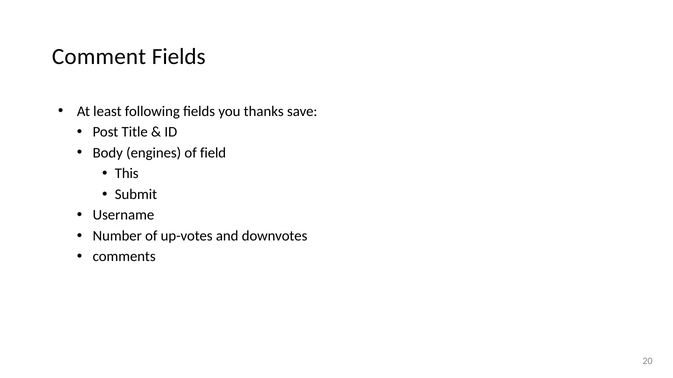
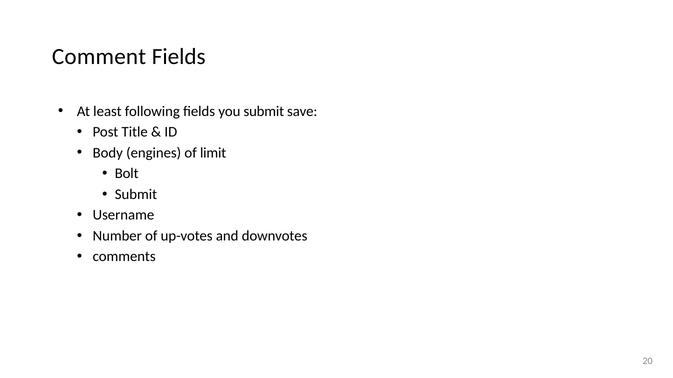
you thanks: thanks -> submit (264, 111)
field: field -> limit (213, 153)
This: This -> Bolt (127, 174)
